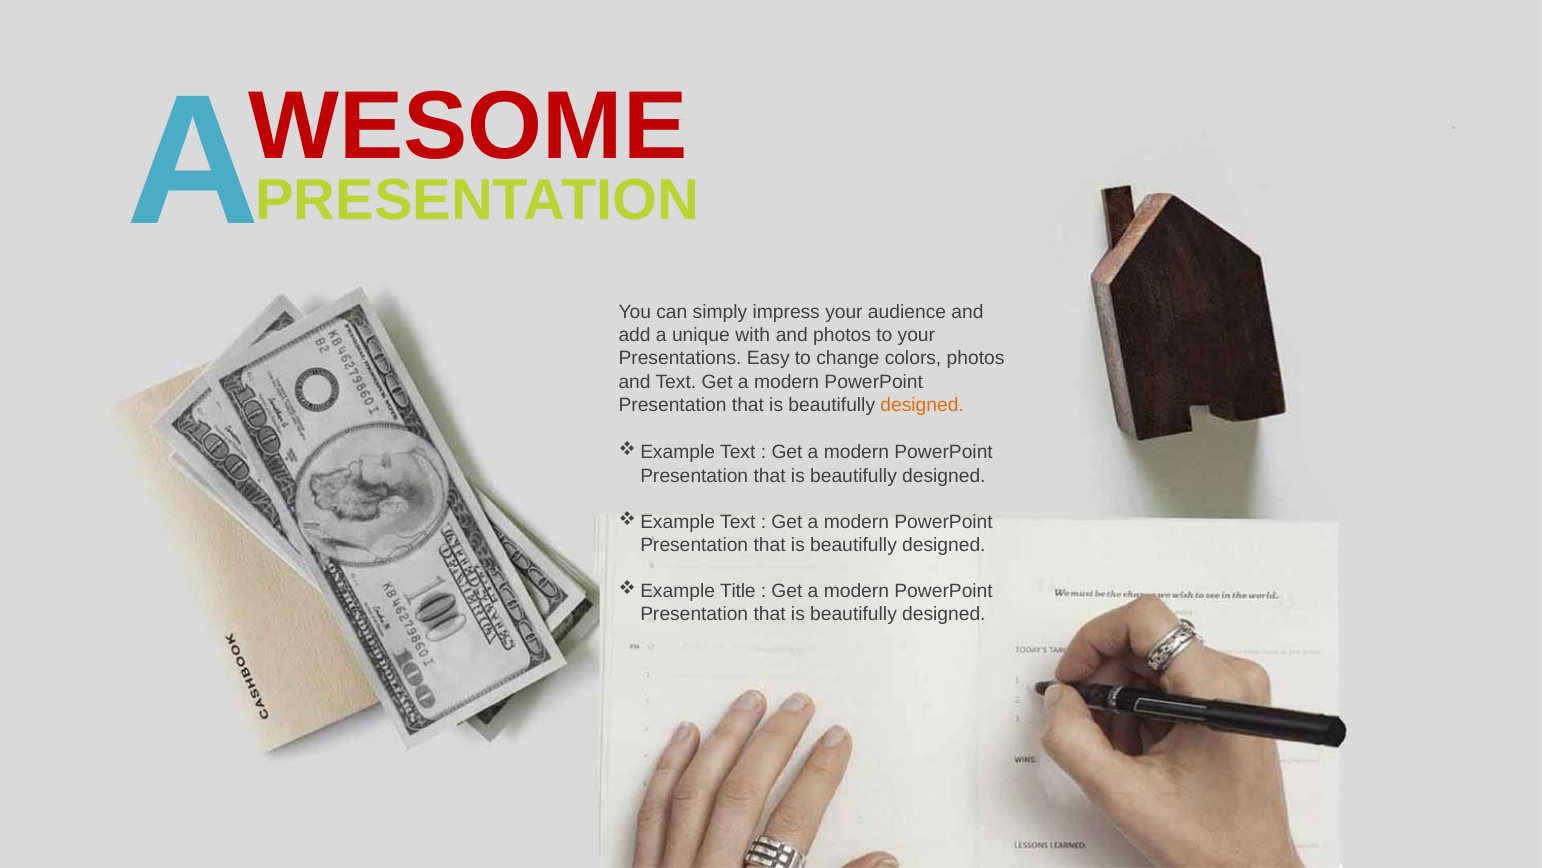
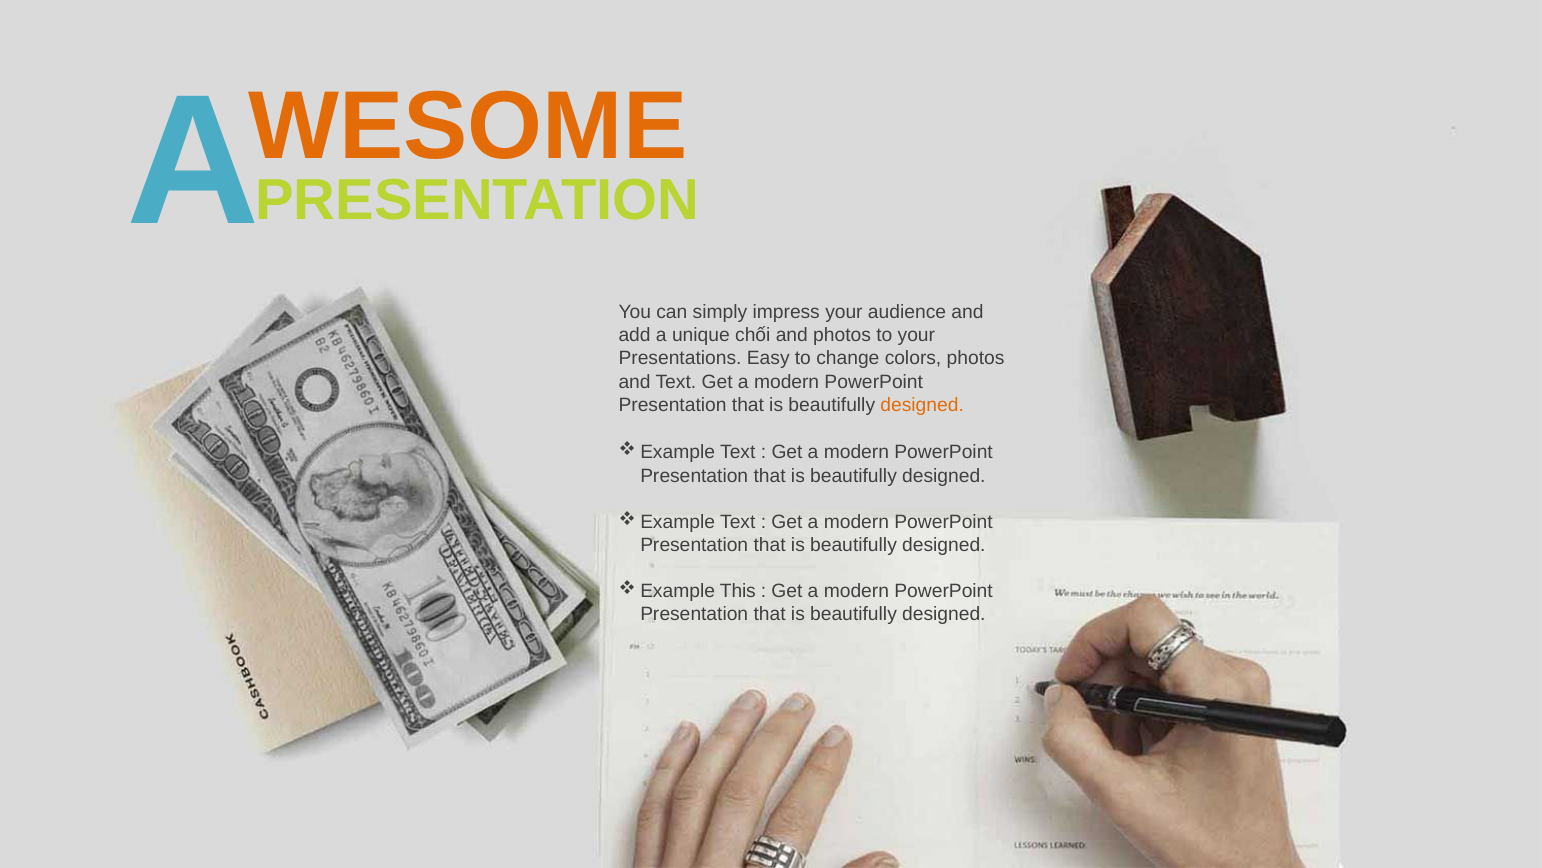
WESOME colour: red -> orange (468, 126)
with: with -> chối (753, 335)
Title: Title -> This (738, 591)
